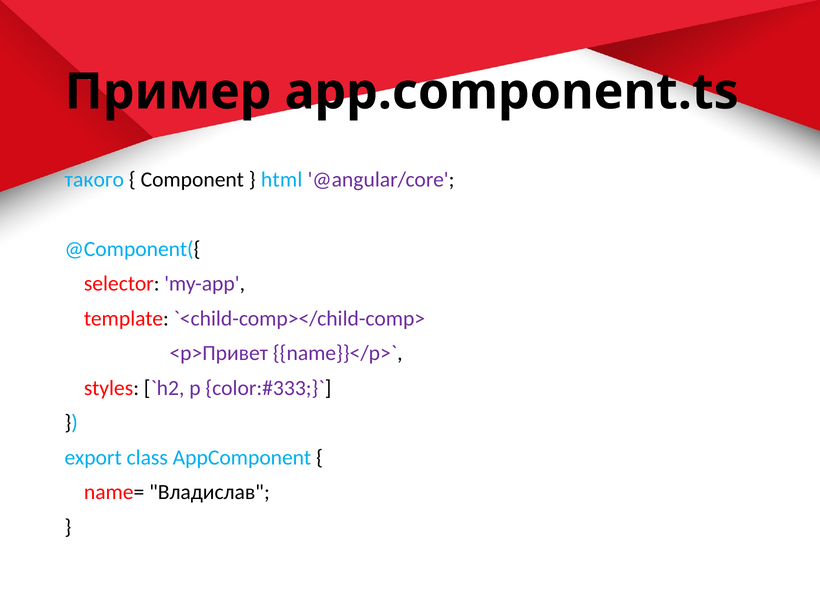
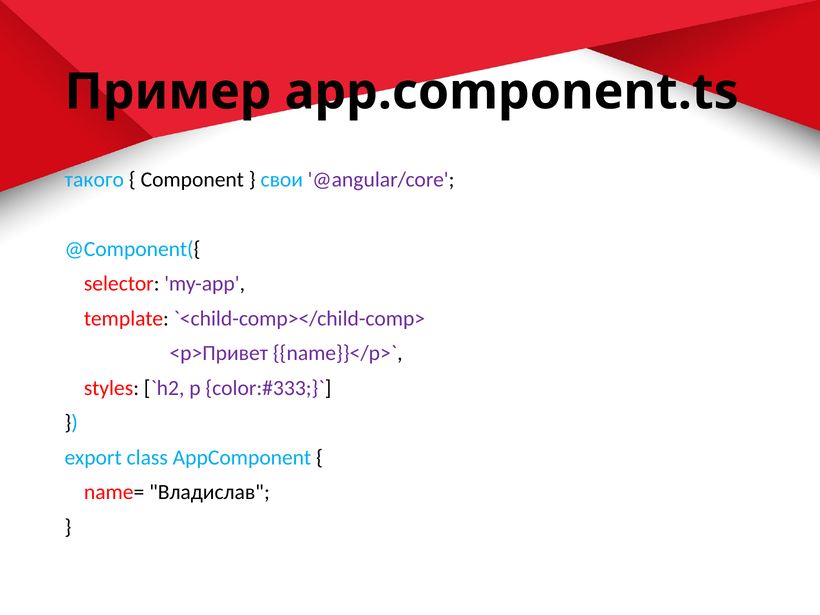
html: html -> свои (282, 179)
